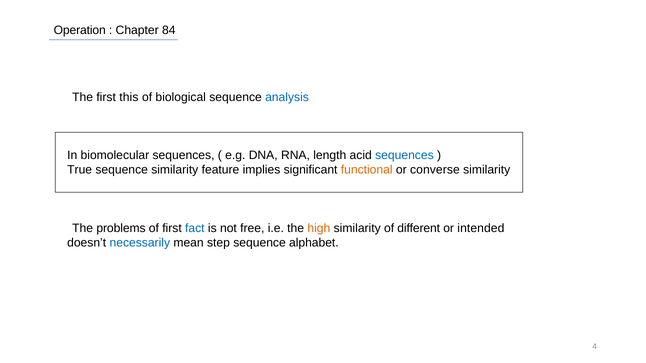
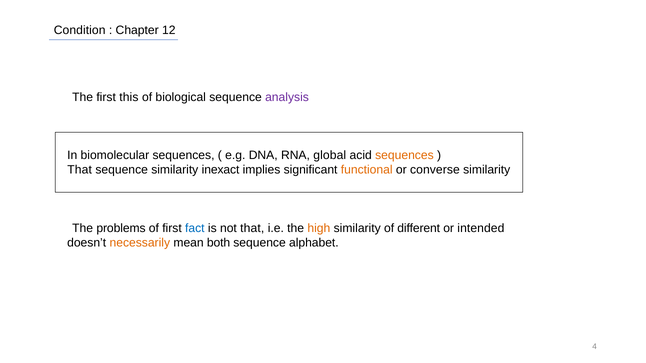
Operation: Operation -> Condition (80, 30)
84: 84 -> 12 (169, 30)
analysis colour: blue -> purple (287, 97)
length: length -> global (330, 156)
sequences colour: blue -> orange (404, 156)
True: True -> That (80, 170)
feature: feature -> inexact (221, 170)
not free: free -> that (252, 228)
necessarily colour: blue -> orange (140, 243)
step: step -> both (219, 243)
